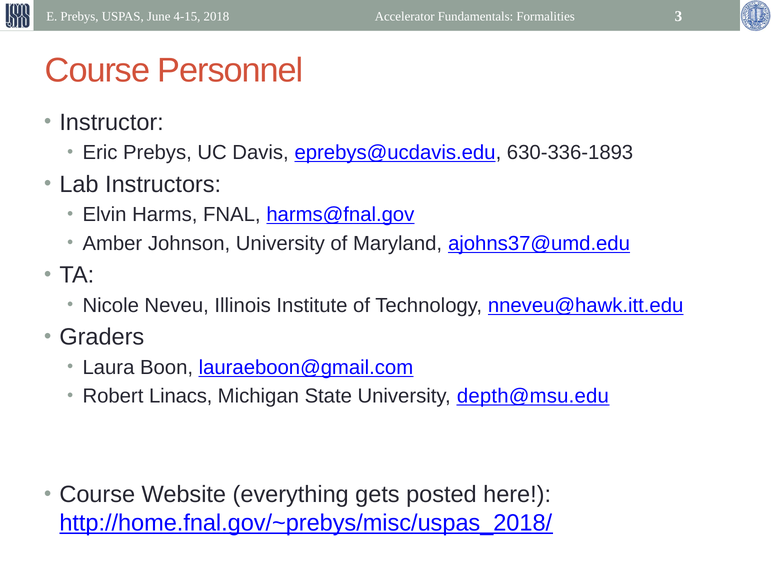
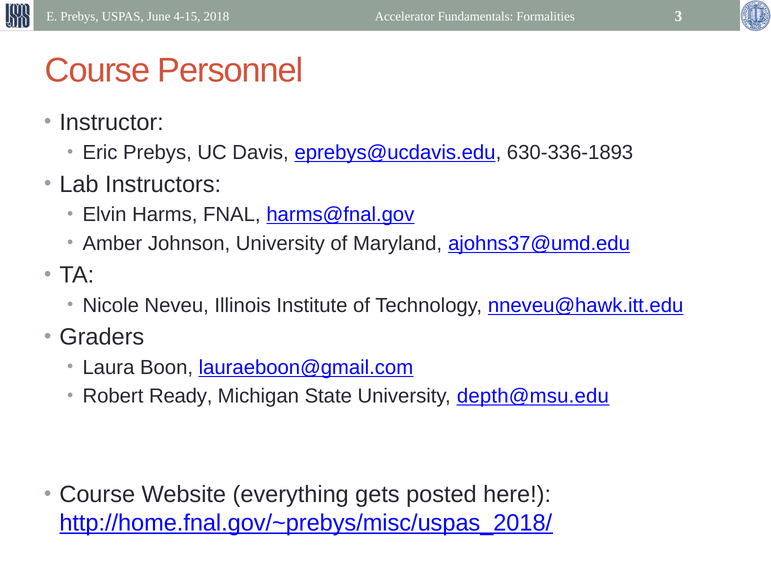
Linacs: Linacs -> Ready (181, 396)
